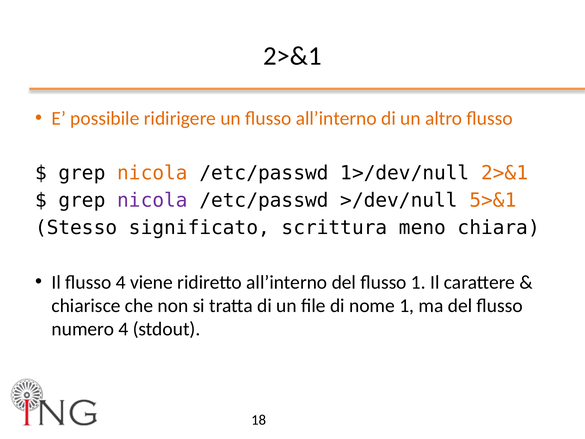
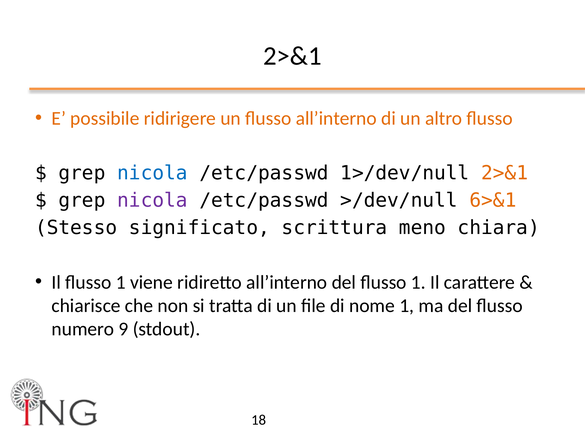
nicola colour: orange -> blue (152, 173)
5>&1: 5>&1 -> 6>&1 (493, 200)
Il flusso 4: 4 -> 1 (121, 282)
numero 4: 4 -> 9 (123, 329)
